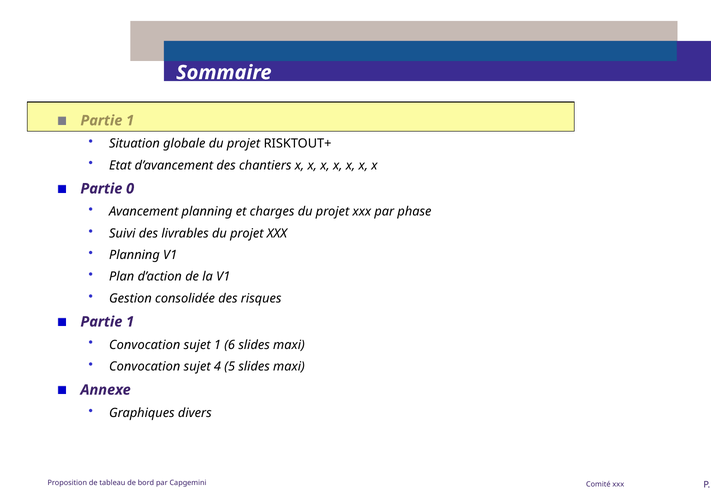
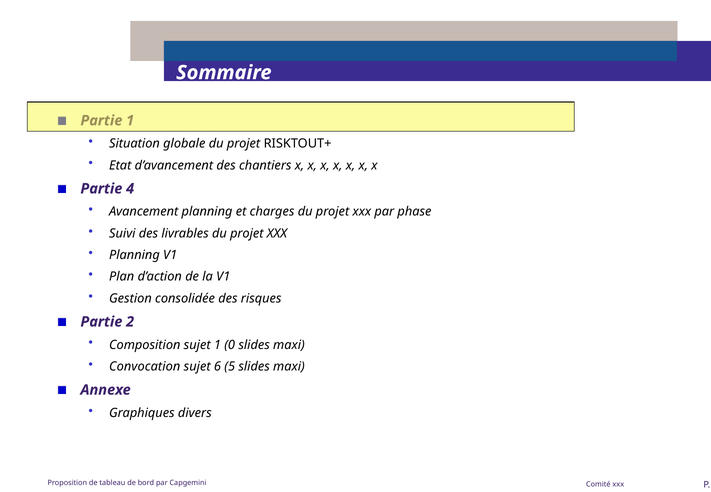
0: 0 -> 4 (130, 189)
1: 1 -> 2 (130, 322)
Convocation: Convocation -> Composition (145, 345)
6: 6 -> 0 (230, 345)
4: 4 -> 6 (218, 367)
